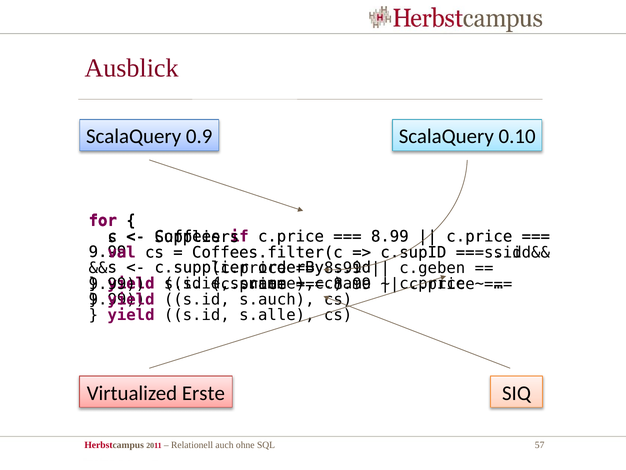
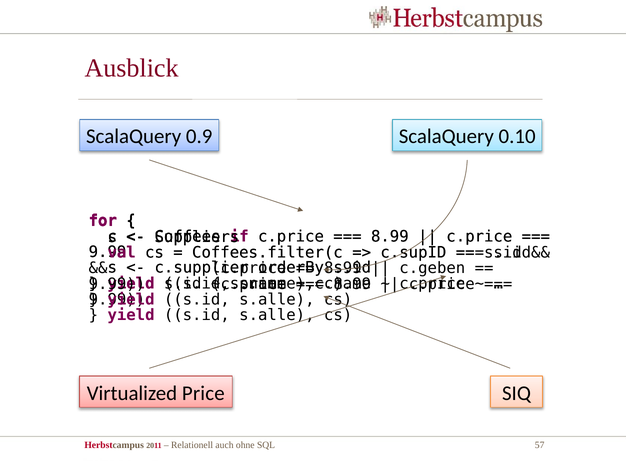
s.auch: s.auch -> s.alle (277, 299)
Erste: Erste -> Price (203, 393)
